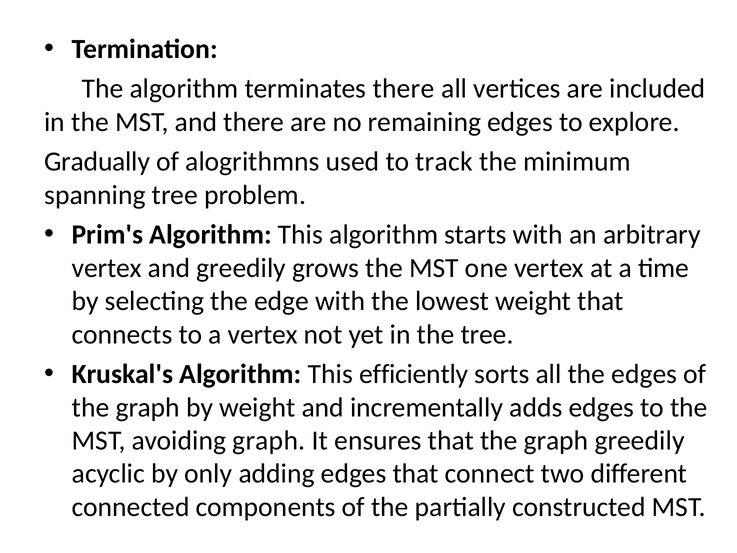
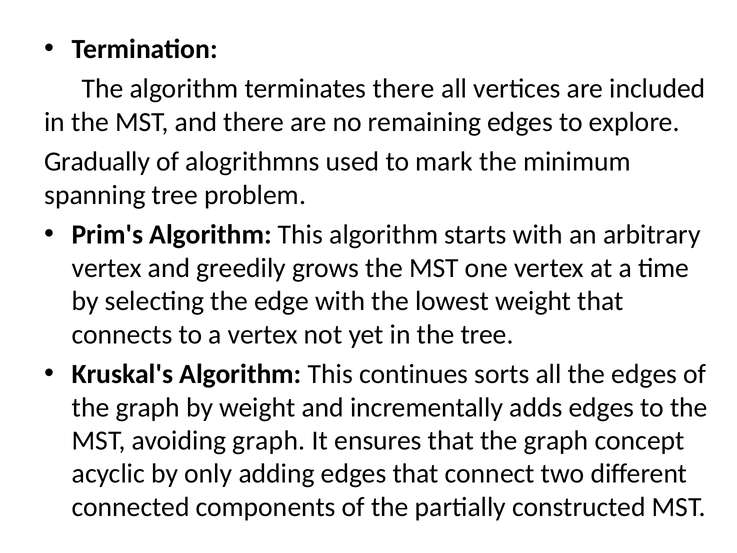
track: track -> mark (444, 162)
efficiently: efficiently -> continues (414, 374)
graph greedily: greedily -> concept (640, 440)
